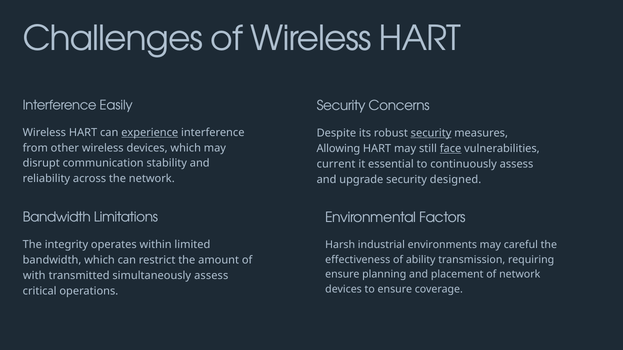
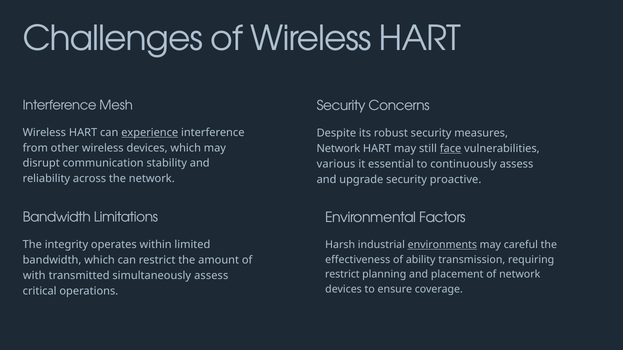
Easily: Easily -> Mesh (116, 105)
security underline: present -> none (431, 133)
Allowing: Allowing -> Network (338, 149)
current: current -> various (336, 164)
designed: designed -> proactive (456, 180)
environments underline: none -> present (442, 245)
ensure: ensure -> restrict (342, 275)
